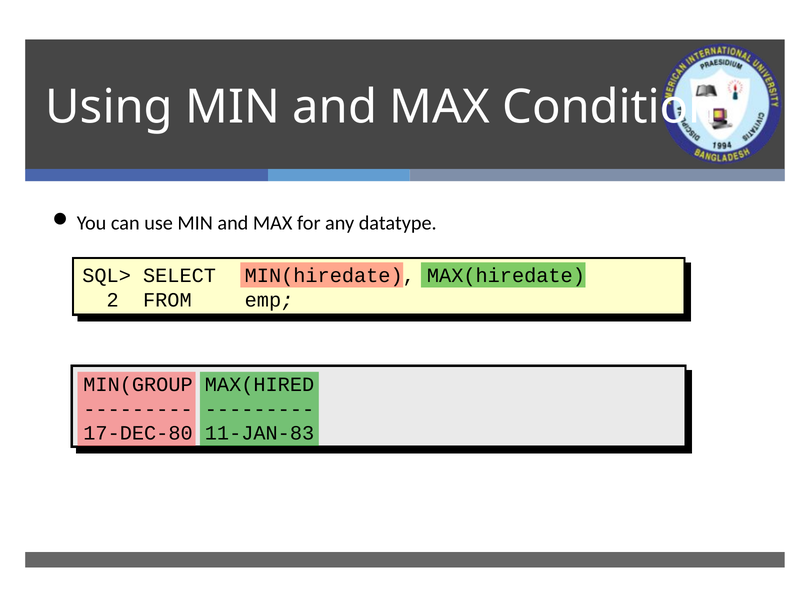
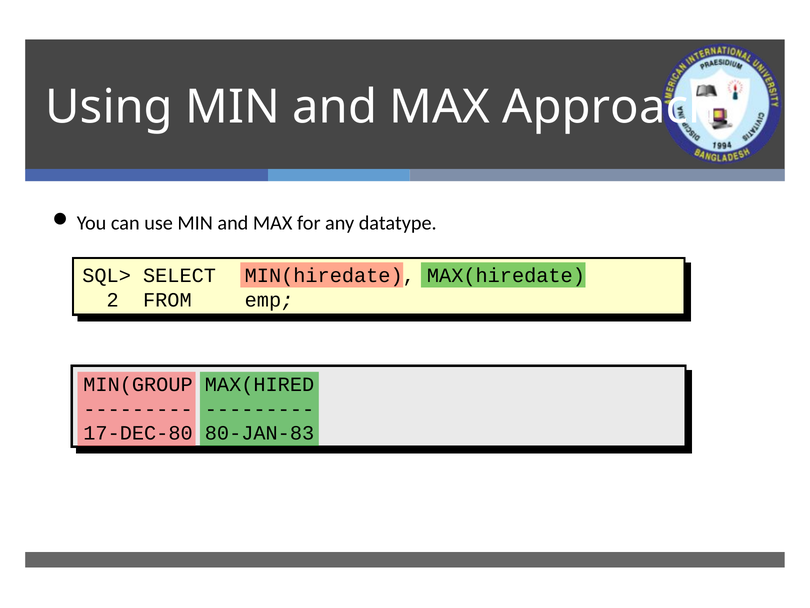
Condition: Condition -> Approach (610, 107)
11-JAN-83: 11-JAN-83 -> 80-JAN-83 (260, 433)
